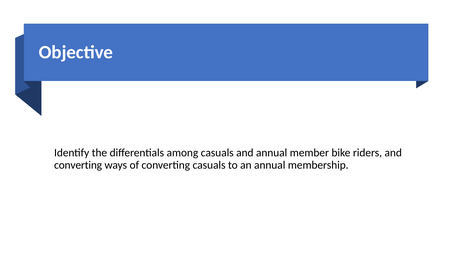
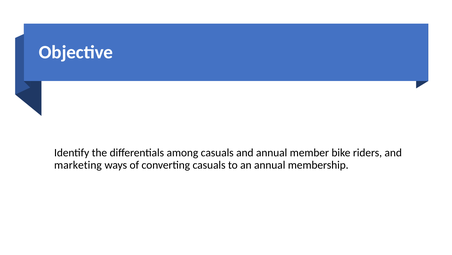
converting: converting -> marketing (78, 164)
